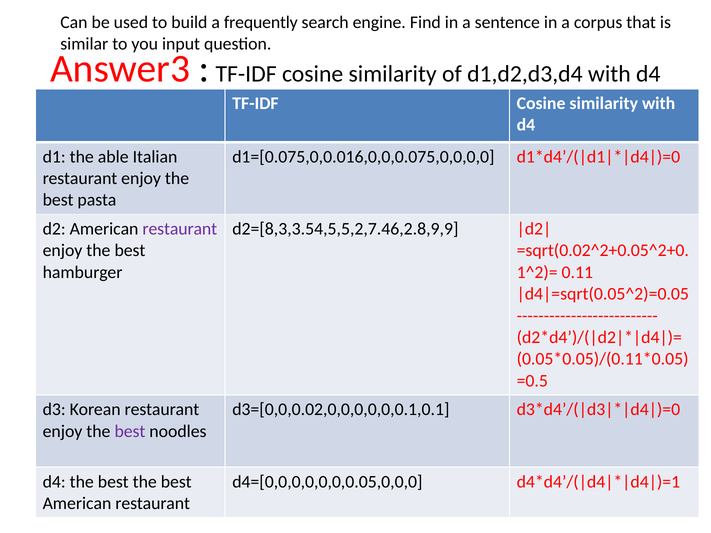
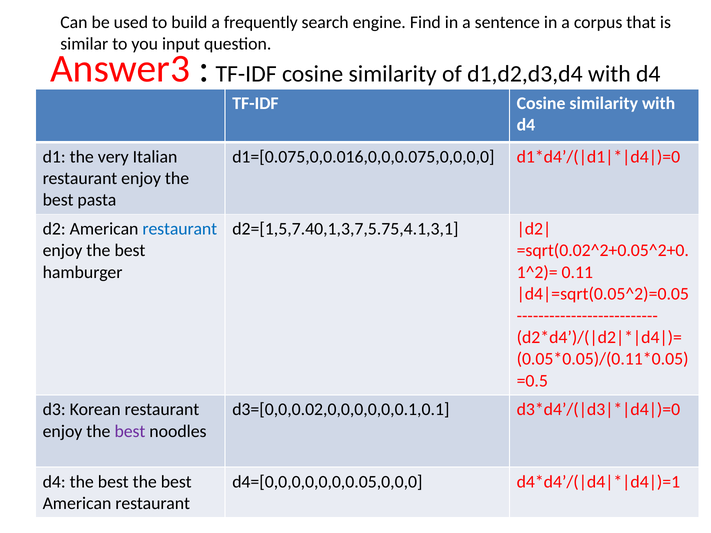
able: able -> very (113, 157)
restaurant colour: purple -> blue (180, 229)
d2=[8,3,3.54,5,5,2,7.46,2.8,9,9: d2=[8,3,3.54,5,5,2,7.46,2.8,9,9 -> d2=[1,5,7.40,1,3,7,5.75,4.1,3,1 (345, 229)
